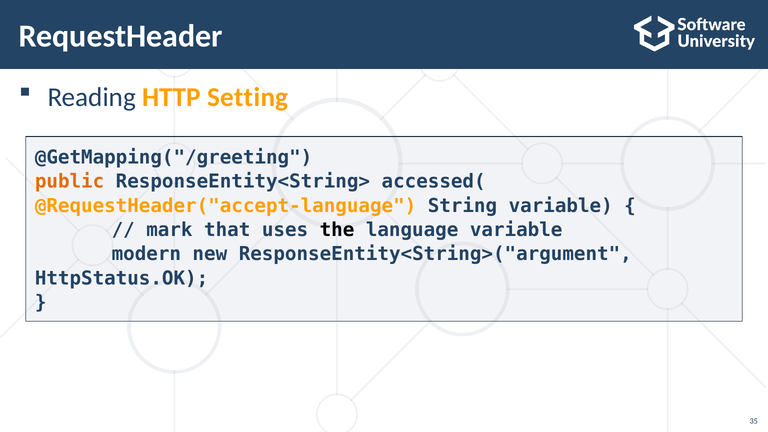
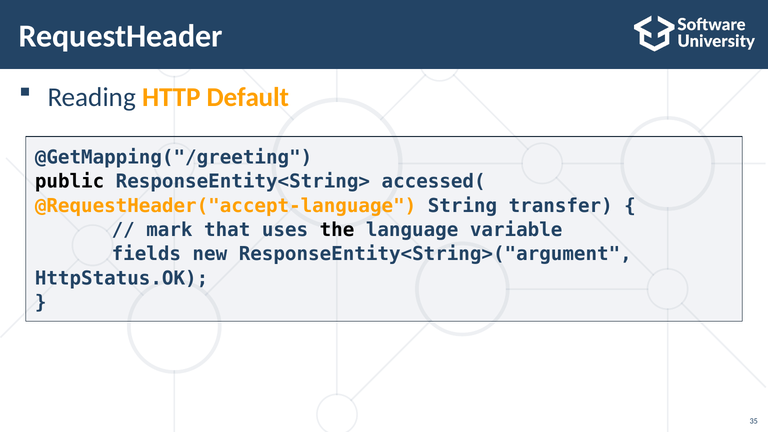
Setting: Setting -> Default (248, 97)
public colour: orange -> black (70, 182)
String variable: variable -> transfer (561, 206)
modern: modern -> fields (146, 254)
